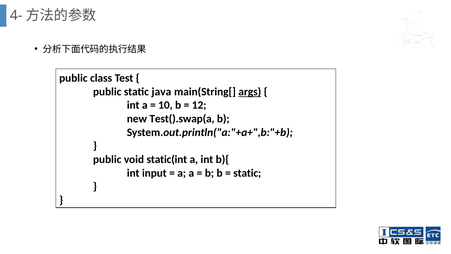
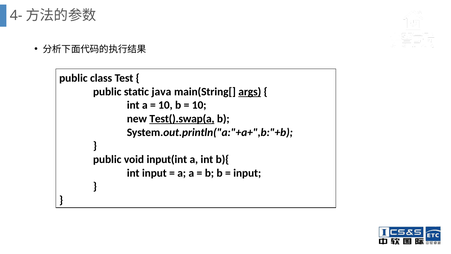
12: 12 -> 10 (199, 105)
Test().swap(a underline: none -> present (182, 119)
static(int: static(int -> input(int (167, 159)
static: static -> input (247, 173)
